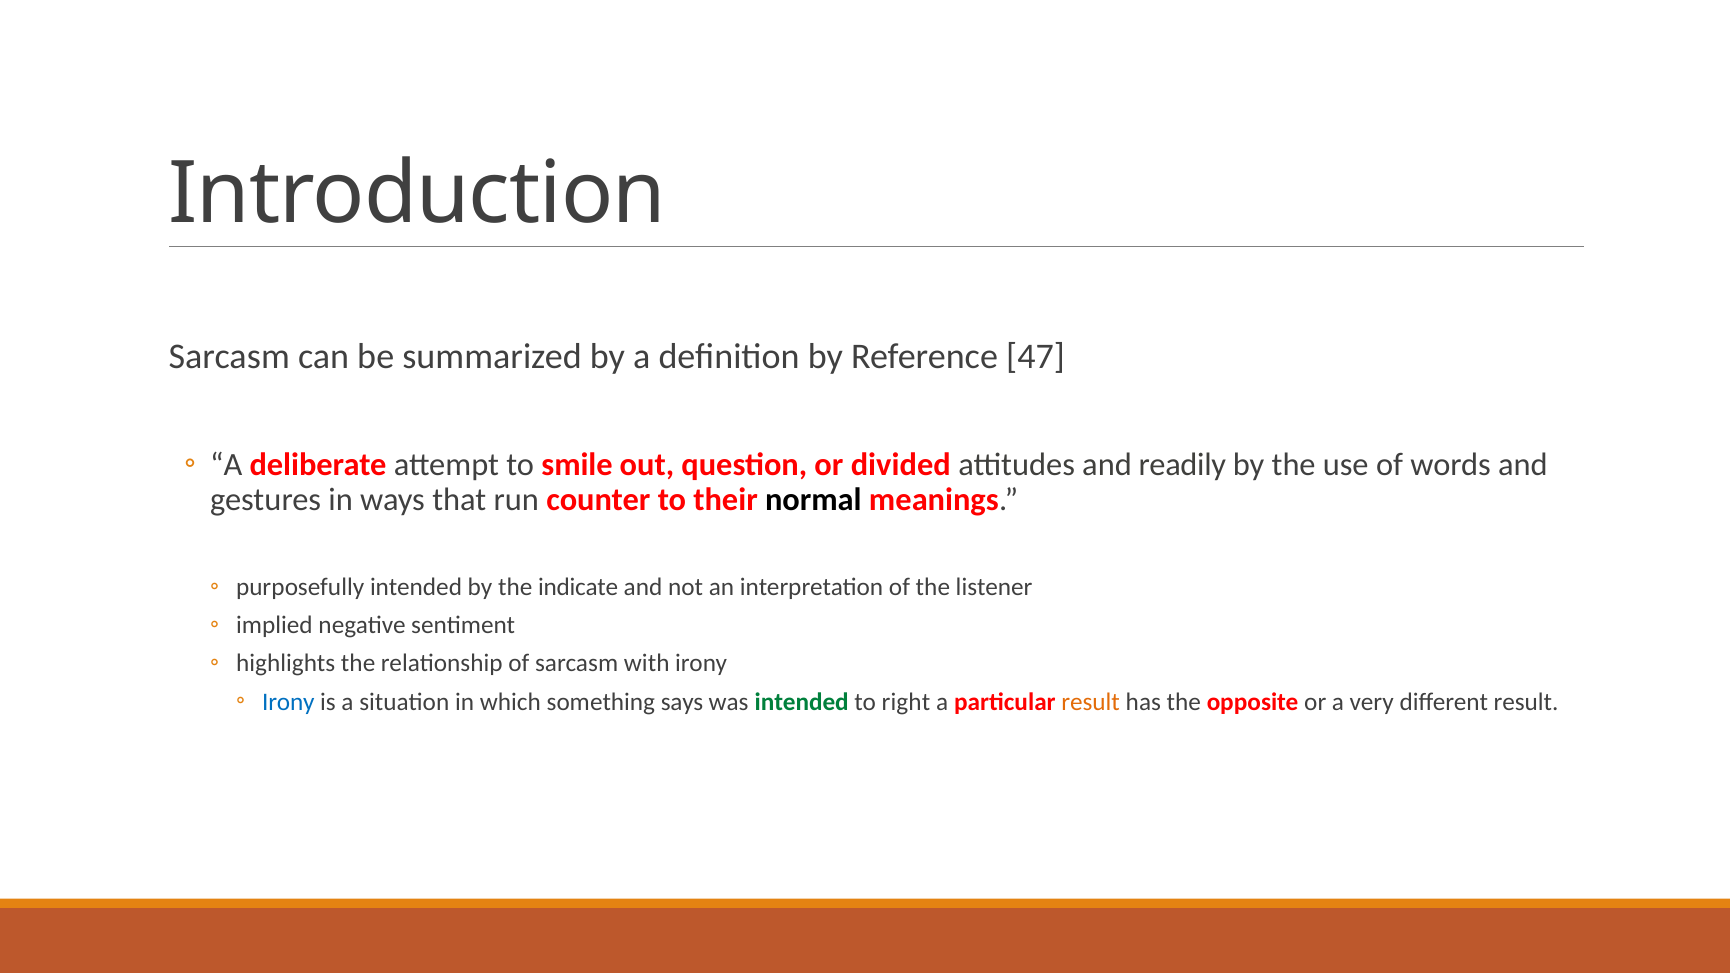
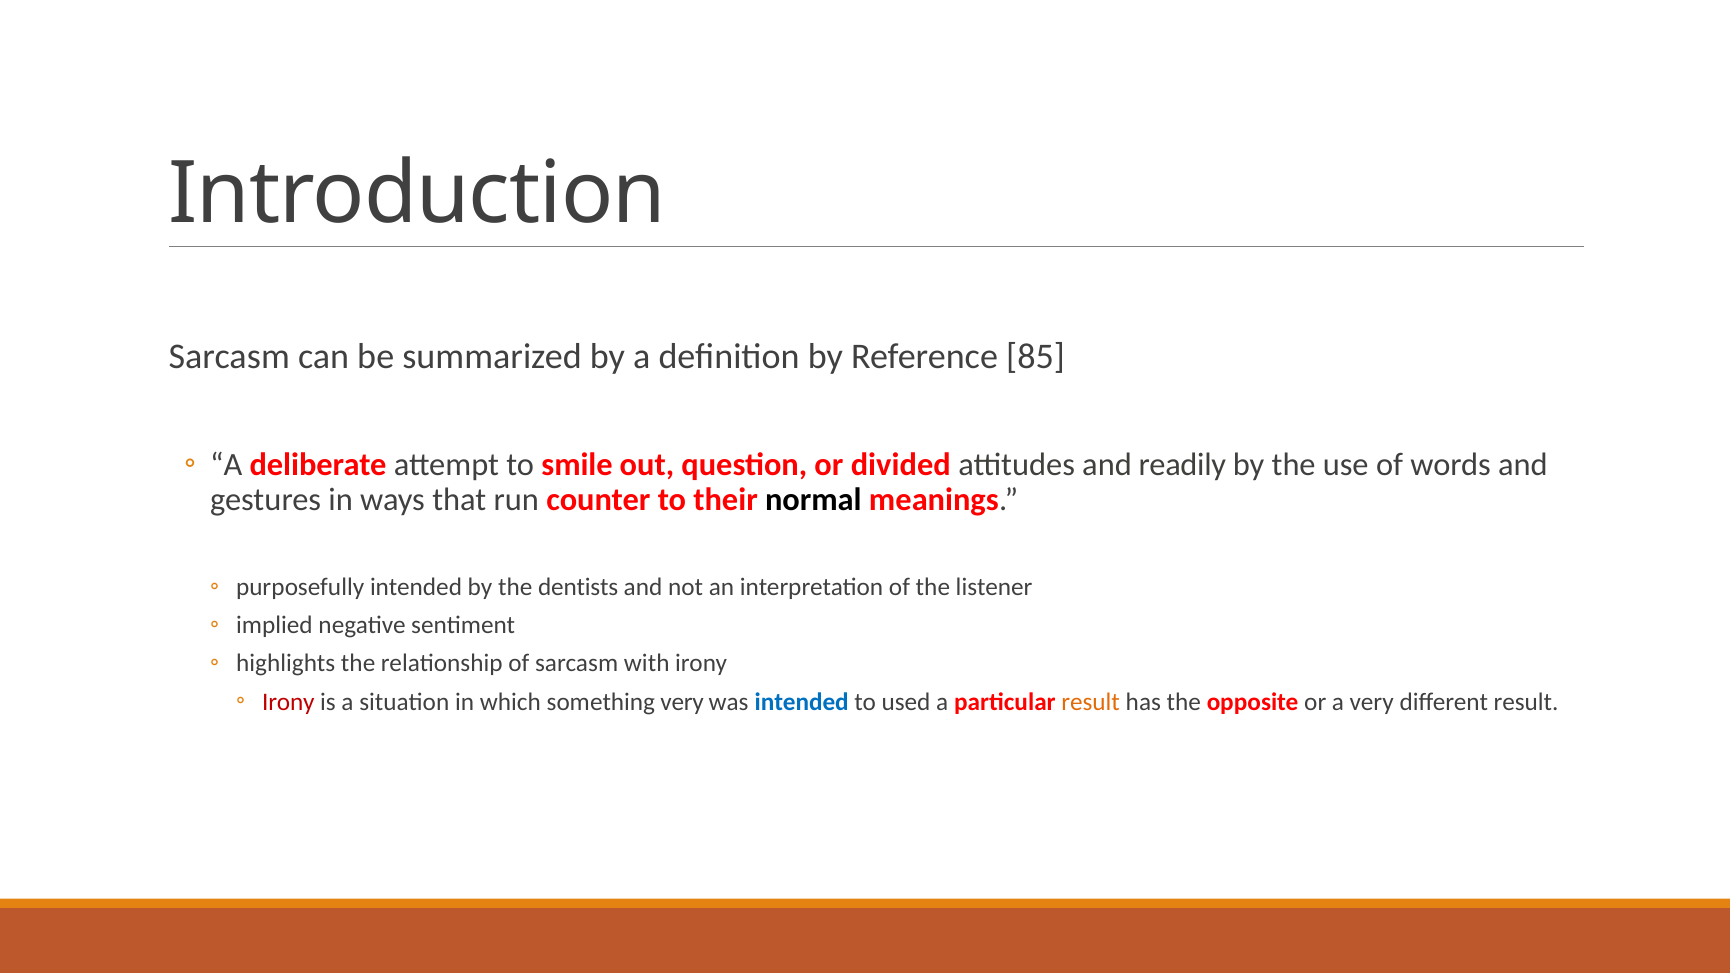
47: 47 -> 85 (1036, 356)
indicate: indicate -> dentists (578, 587)
Irony colour: blue -> red (288, 702)
something says: says -> very (682, 702)
intended colour: green -> blue (802, 702)
right: right -> used (906, 702)
